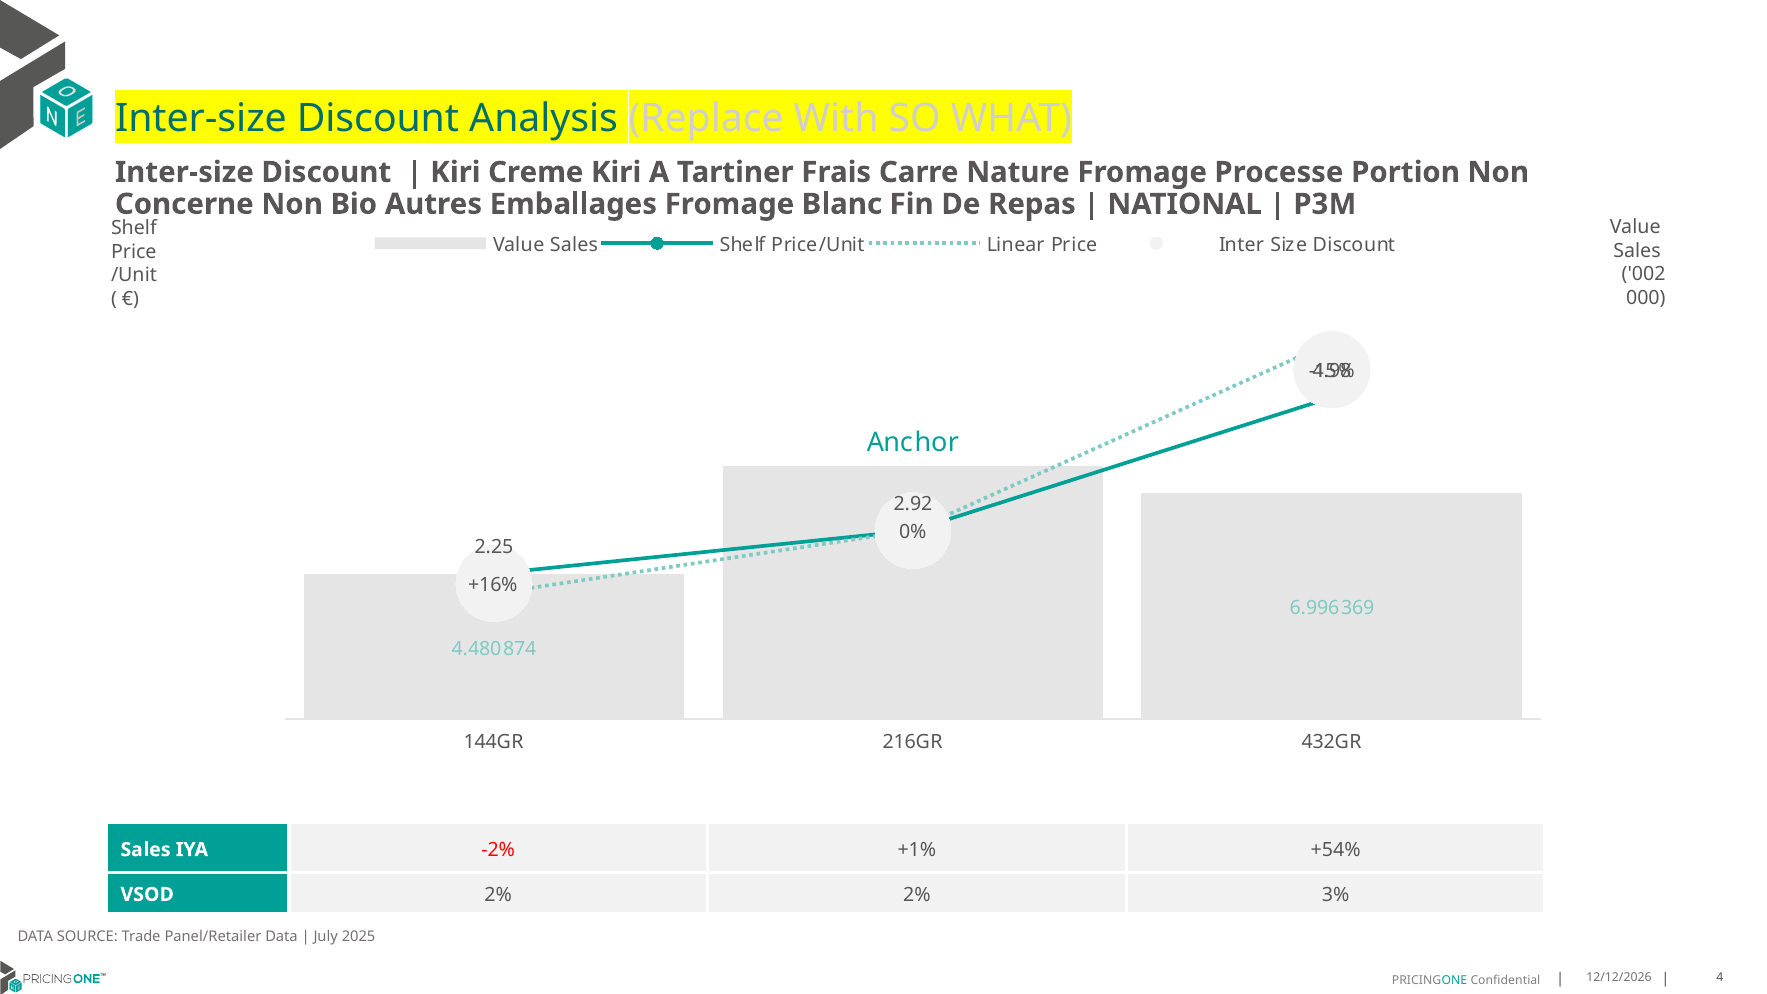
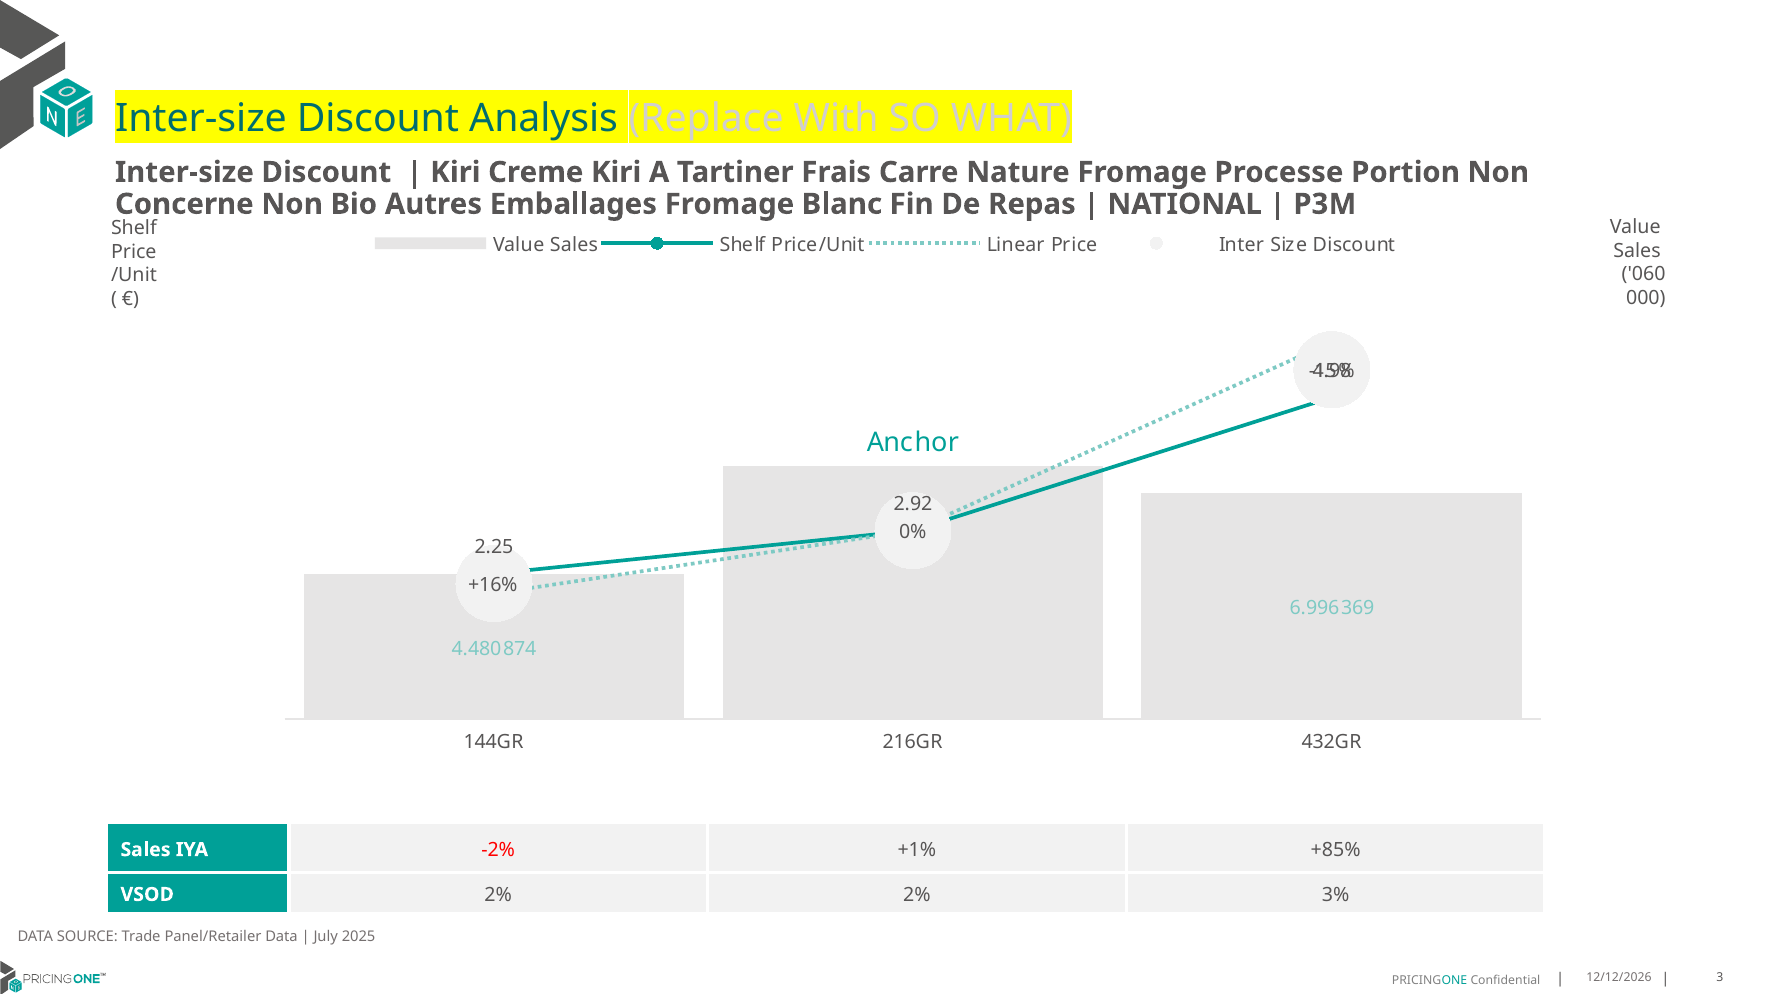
002: 002 -> 060 (1644, 274)
+54%: +54% -> +85% (1336, 850)
4: 4 -> 3 (1720, 977)
